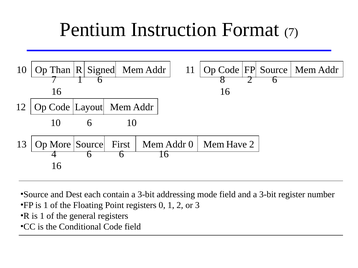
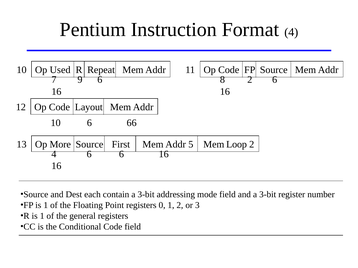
Format 7: 7 -> 4 (291, 32)
Than: Than -> Used (60, 70)
Signed: Signed -> Repeat (101, 70)
7 1: 1 -> 9 (80, 80)
6 10: 10 -> 66 (132, 123)
Addr 0: 0 -> 5 (191, 145)
Have: Have -> Loop (237, 145)
